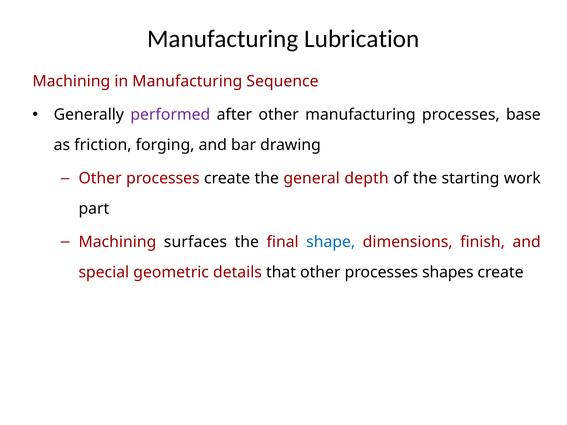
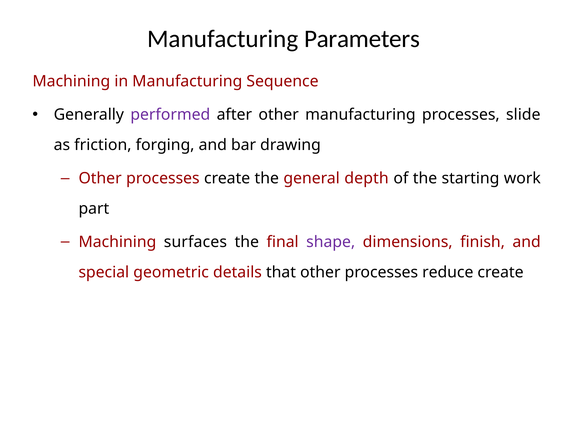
Lubrication: Lubrication -> Parameters (362, 39)
base: base -> slide (523, 115)
shape colour: blue -> purple (331, 242)
shapes: shapes -> reduce (448, 272)
